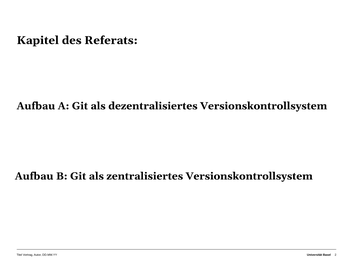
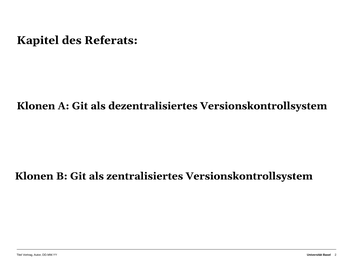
Aufbau: Aufbau -> Klonen (36, 106)
Aufbau: Aufbau -> Klonen (34, 176)
